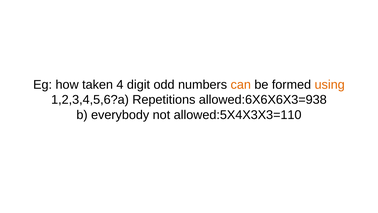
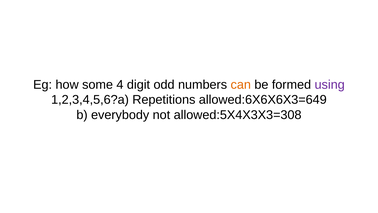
taken: taken -> some (98, 85)
using colour: orange -> purple (330, 85)
allowed:6X6X6X3=938: allowed:6X6X6X3=938 -> allowed:6X6X6X3=649 (263, 100)
allowed:5X4X3X3=110: allowed:5X4X3X3=110 -> allowed:5X4X3X3=308 (238, 115)
